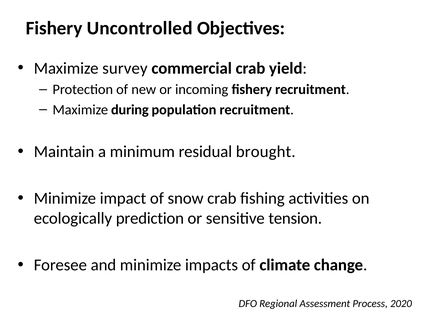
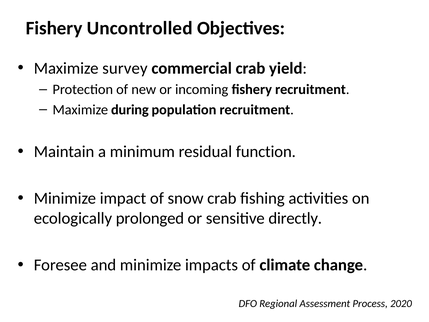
brought: brought -> function (266, 152)
prediction: prediction -> prolonged (150, 218)
tension: tension -> directly (295, 218)
